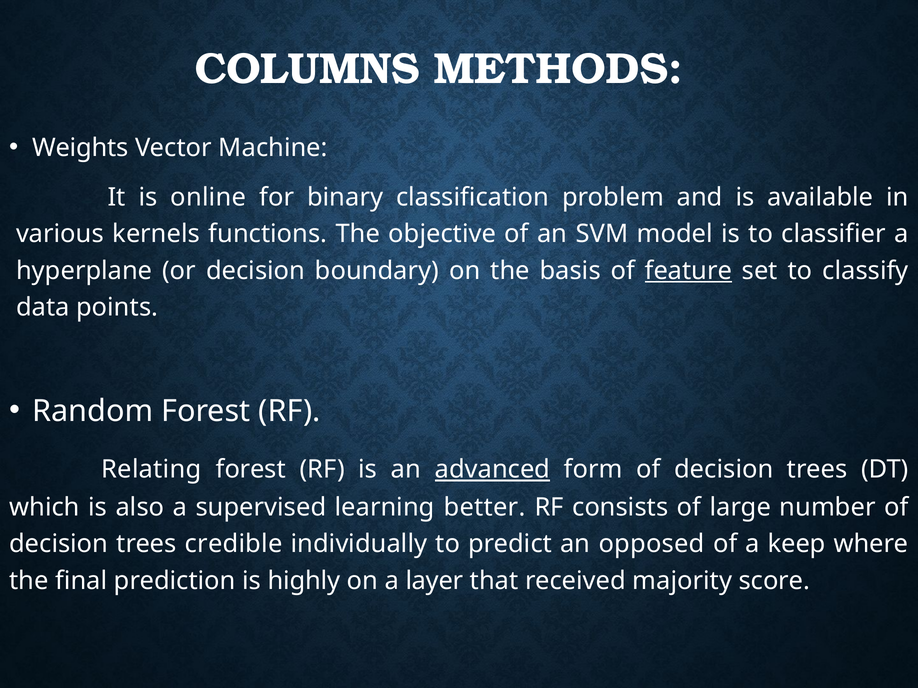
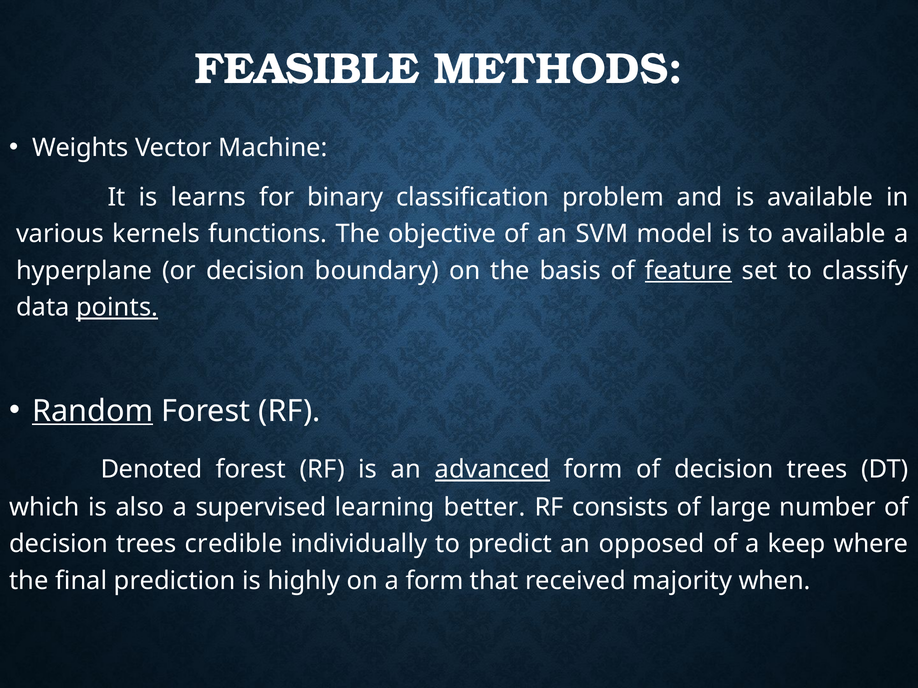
COLUMNS: COLUMNS -> FEASIBLE (307, 69)
online: online -> learns (208, 197)
to classifier: classifier -> available (834, 234)
points underline: none -> present (117, 308)
Random underline: none -> present (93, 411)
Relating: Relating -> Denoted (152, 470)
a layer: layer -> form (435, 581)
score: score -> when (774, 581)
